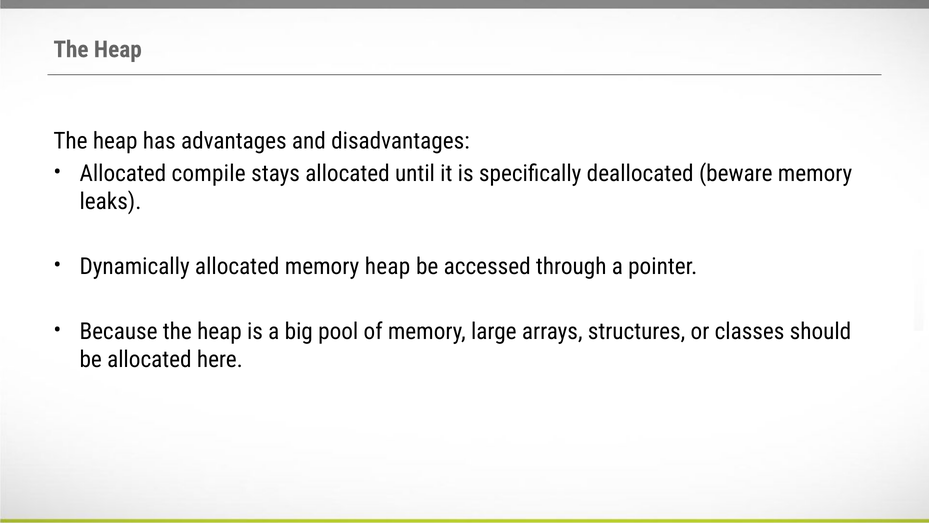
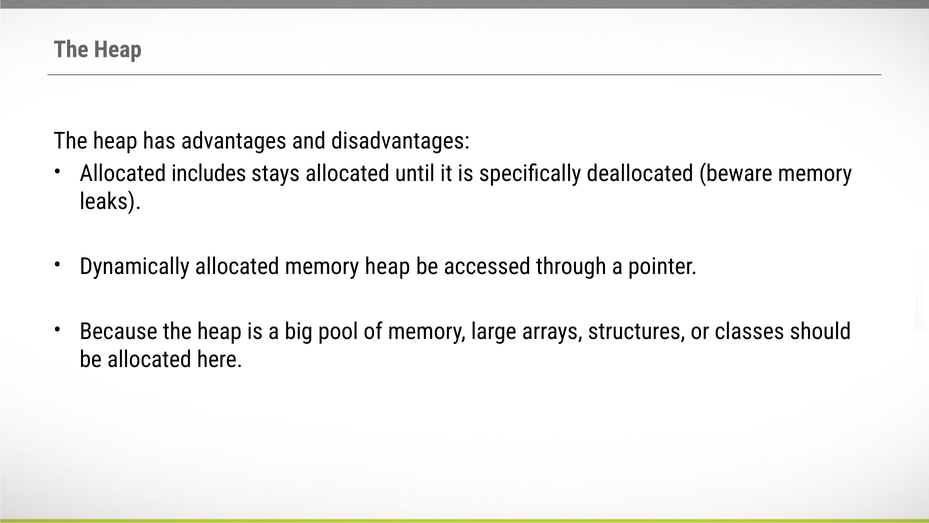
compile: compile -> includes (209, 173)
